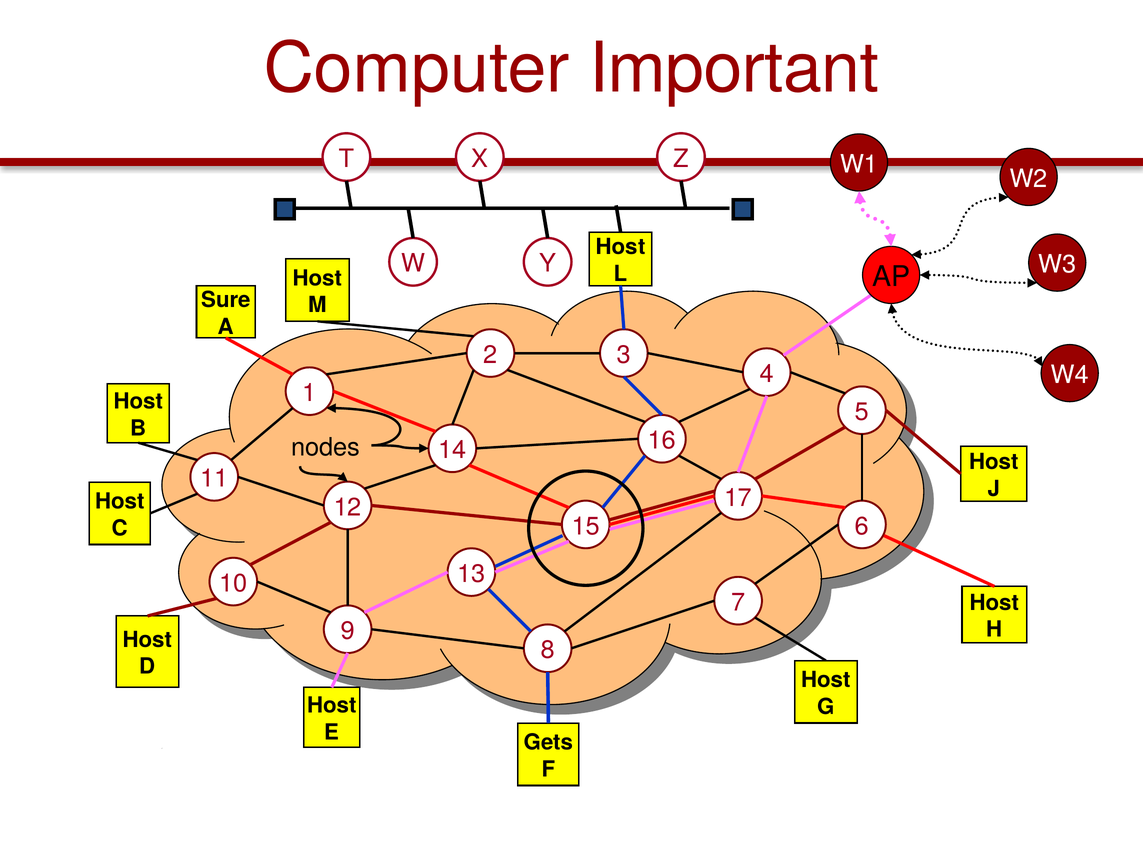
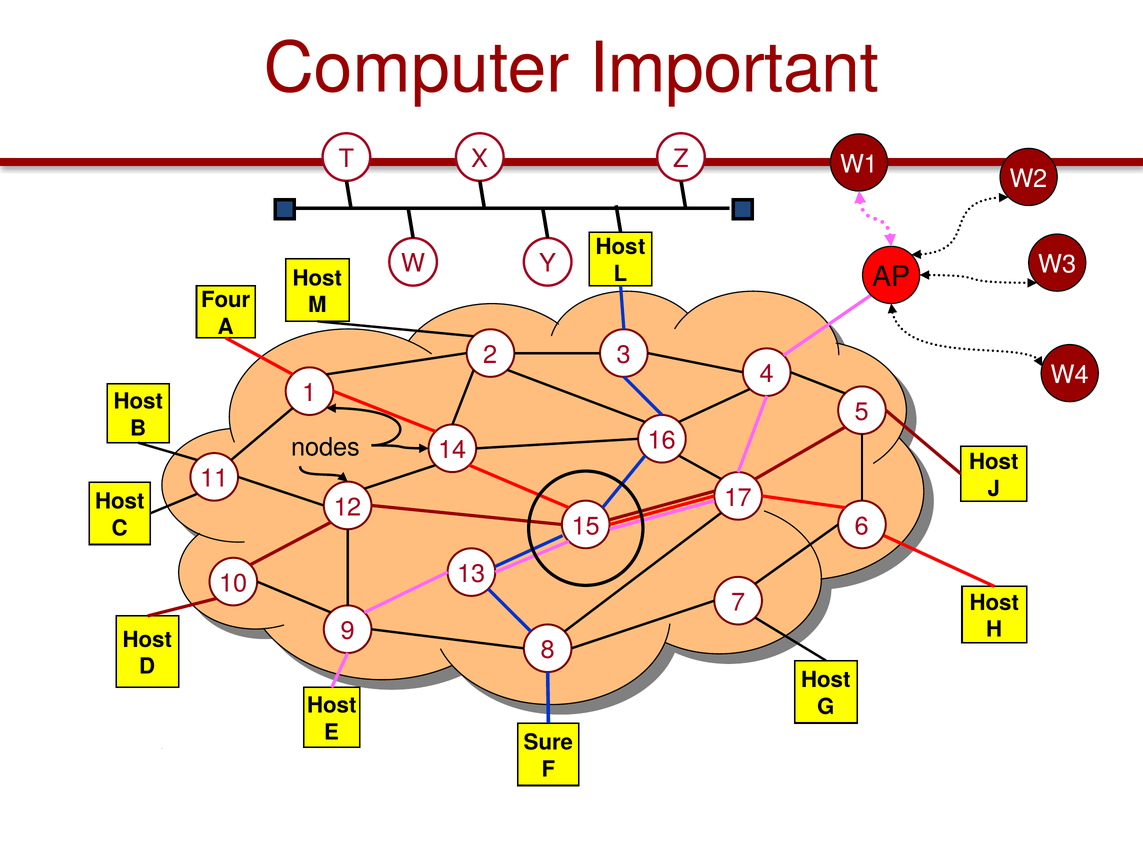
Sure: Sure -> Four (226, 300)
Gets: Gets -> Sure (548, 743)
